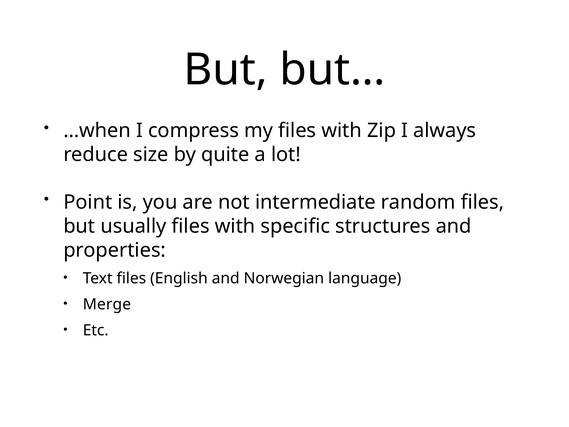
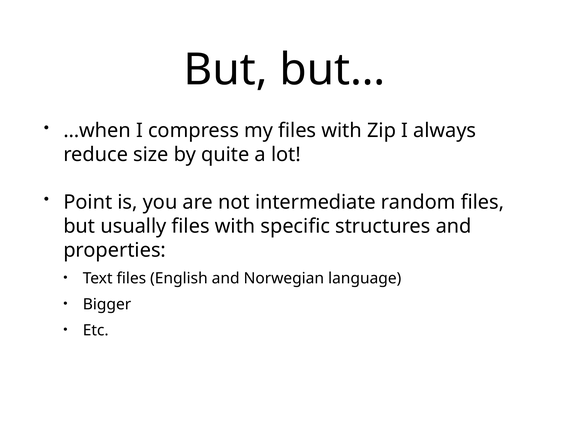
Merge: Merge -> Bigger (107, 304)
